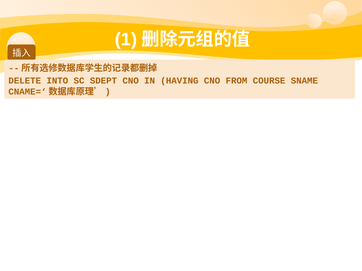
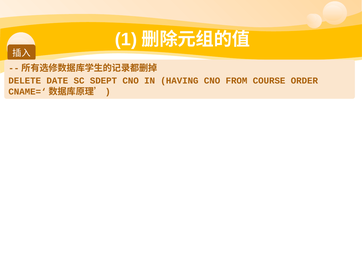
INTO: INTO -> DATE (57, 81)
SNAME: SNAME -> ORDER (304, 81)
